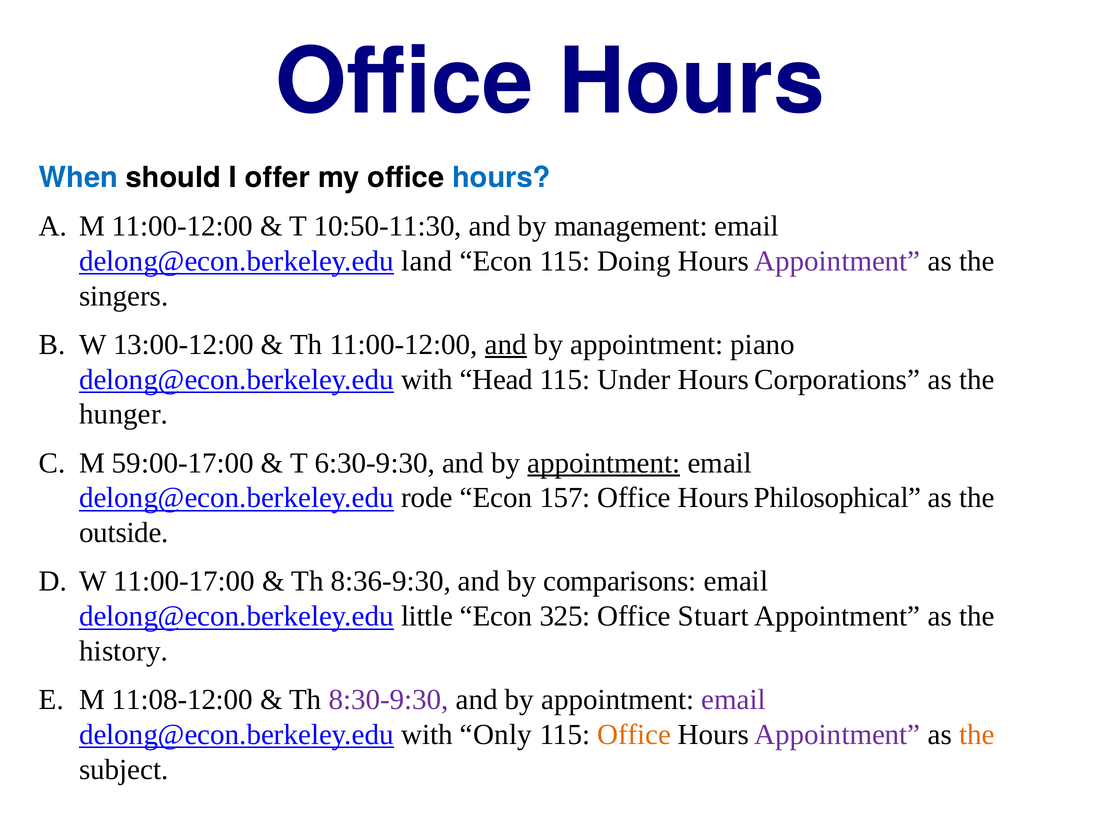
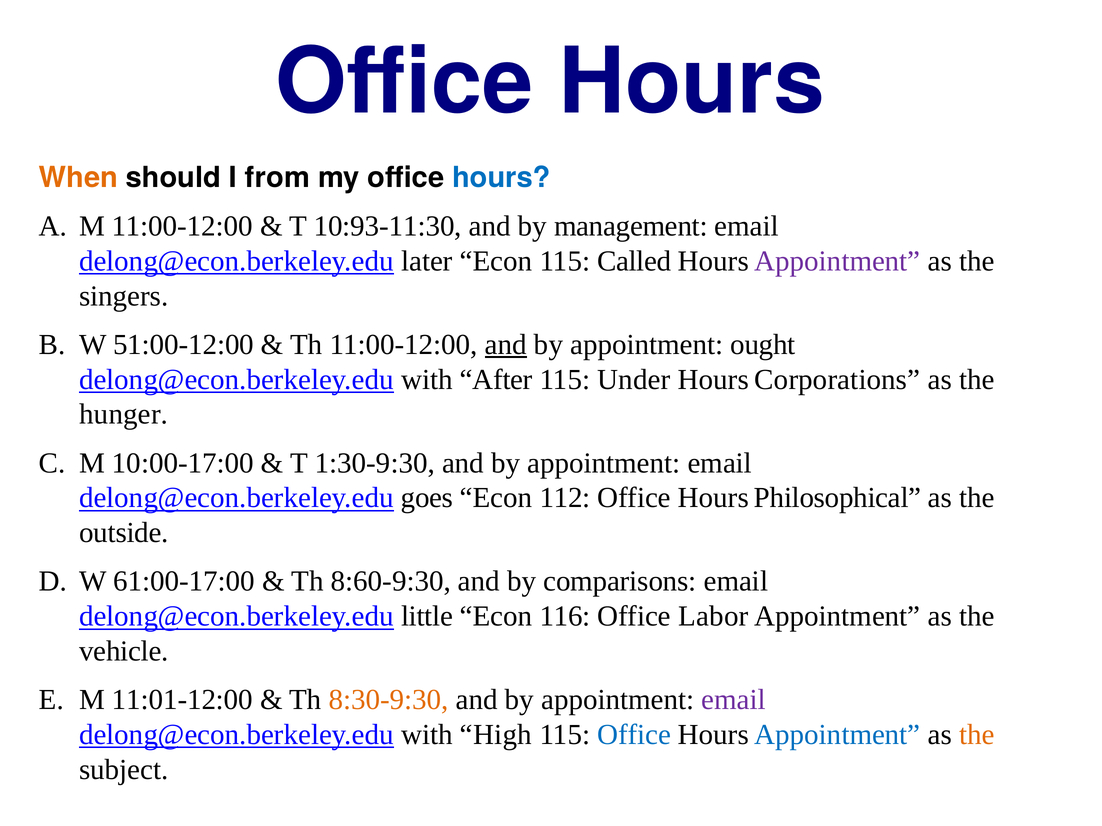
When colour: blue -> orange (78, 178)
offer: offer -> from (277, 178)
10:50-11:30: 10:50-11:30 -> 10:93-11:30 (388, 226)
land: land -> later (427, 261)
Doing: Doing -> Called (634, 261)
13:00-12:00: 13:00-12:00 -> 51:00-12:00 (184, 345)
piano: piano -> ought (763, 345)
Head: Head -> After (496, 380)
59:00-17:00: 59:00-17:00 -> 10:00-17:00 (183, 463)
6:30-9:30: 6:30-9:30 -> 1:30-9:30 (375, 463)
appointment underline: present -> none (604, 463)
rode: rode -> goes (427, 498)
157: 157 -> 112 (565, 498)
11:00-17:00: 11:00-17:00 -> 61:00-17:00 (184, 582)
8:36-9:30: 8:36-9:30 -> 8:60-9:30 (391, 582)
325: 325 -> 116 (565, 617)
Stuart: Stuart -> Labor (713, 617)
history: history -> vehicle (124, 651)
11:08-12:00: 11:08-12:00 -> 11:01-12:00 (182, 700)
8:30-9:30 colour: purple -> orange (389, 700)
Only: Only -> High (496, 735)
Office colour: orange -> blue (634, 735)
Appointment colour: purple -> blue (837, 735)
